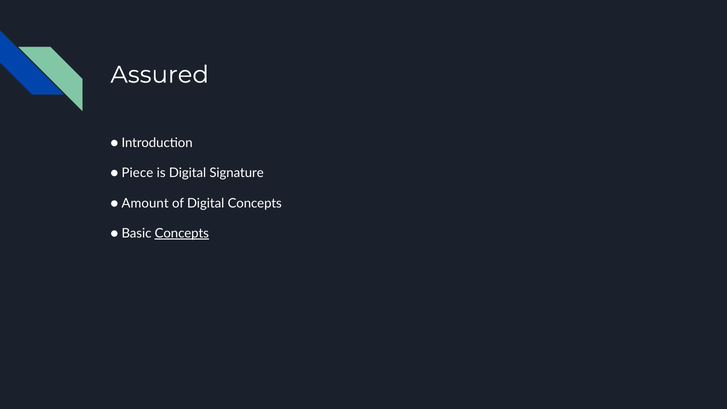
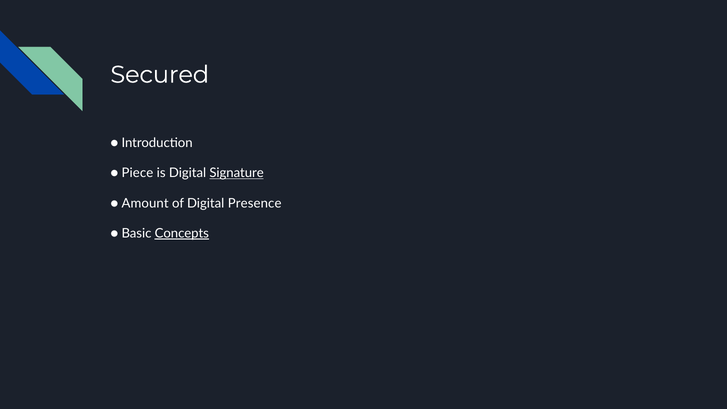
Assured: Assured -> Secured (160, 75)
Signature underline: none -> present (237, 173)
Digital Concepts: Concepts -> Presence (255, 203)
